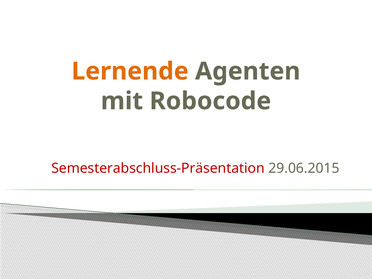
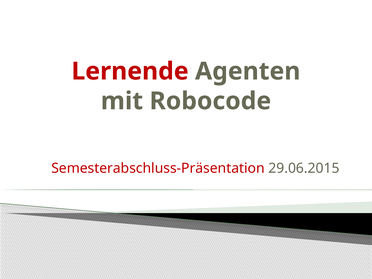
Lernende colour: orange -> red (130, 71)
